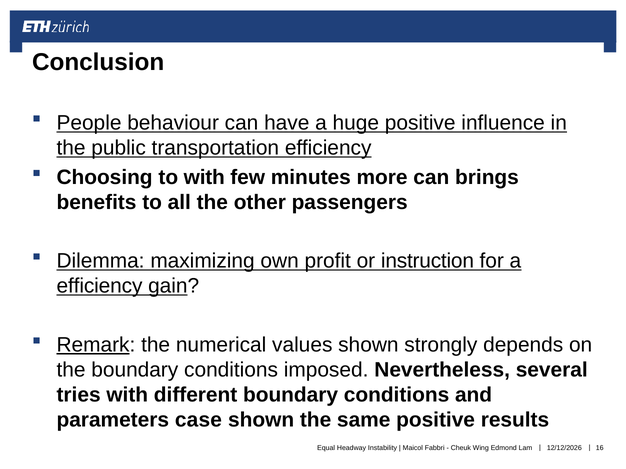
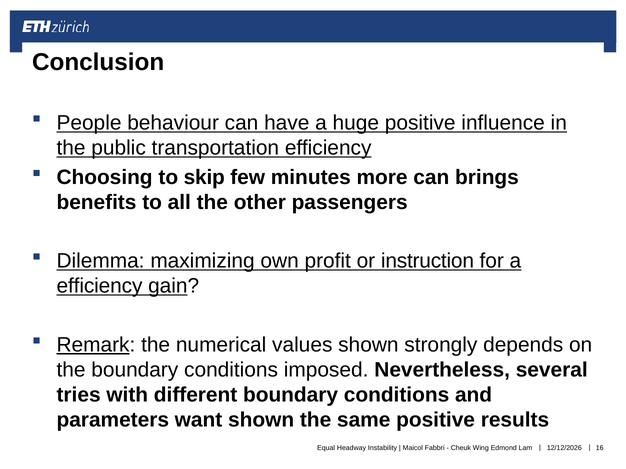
to with: with -> skip (204, 177)
case: case -> want (198, 420)
